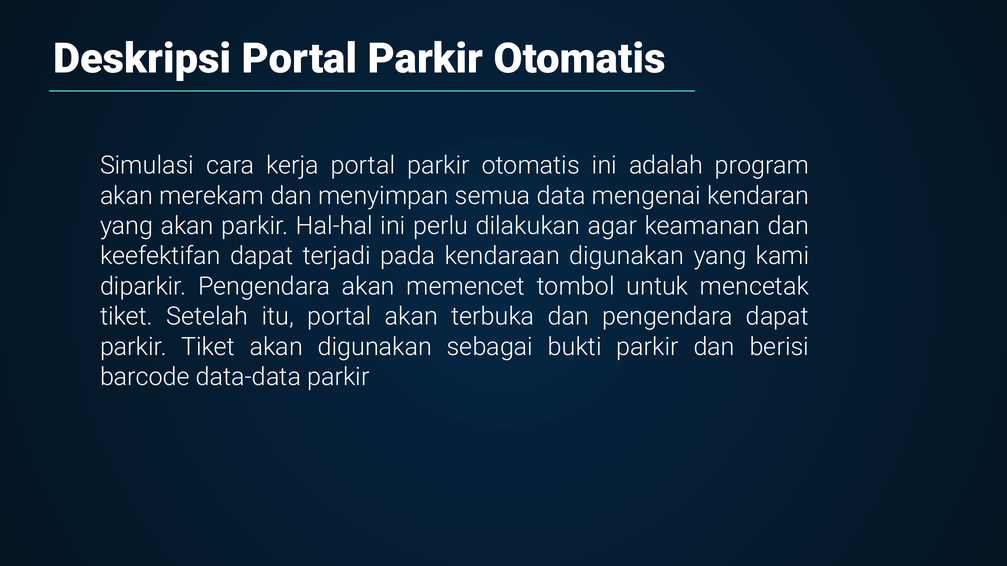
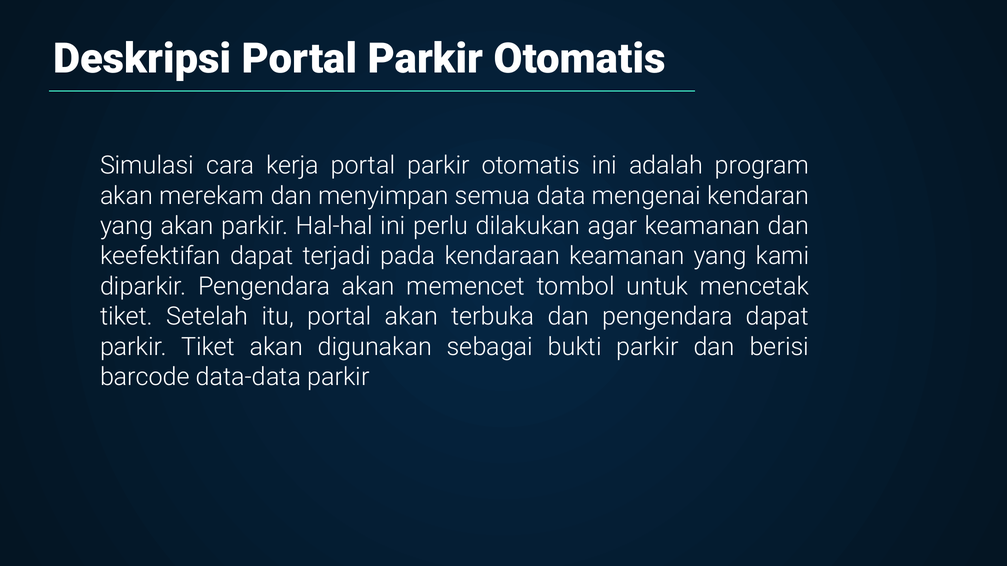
kendaraan digunakan: digunakan -> keamanan (627, 256)
